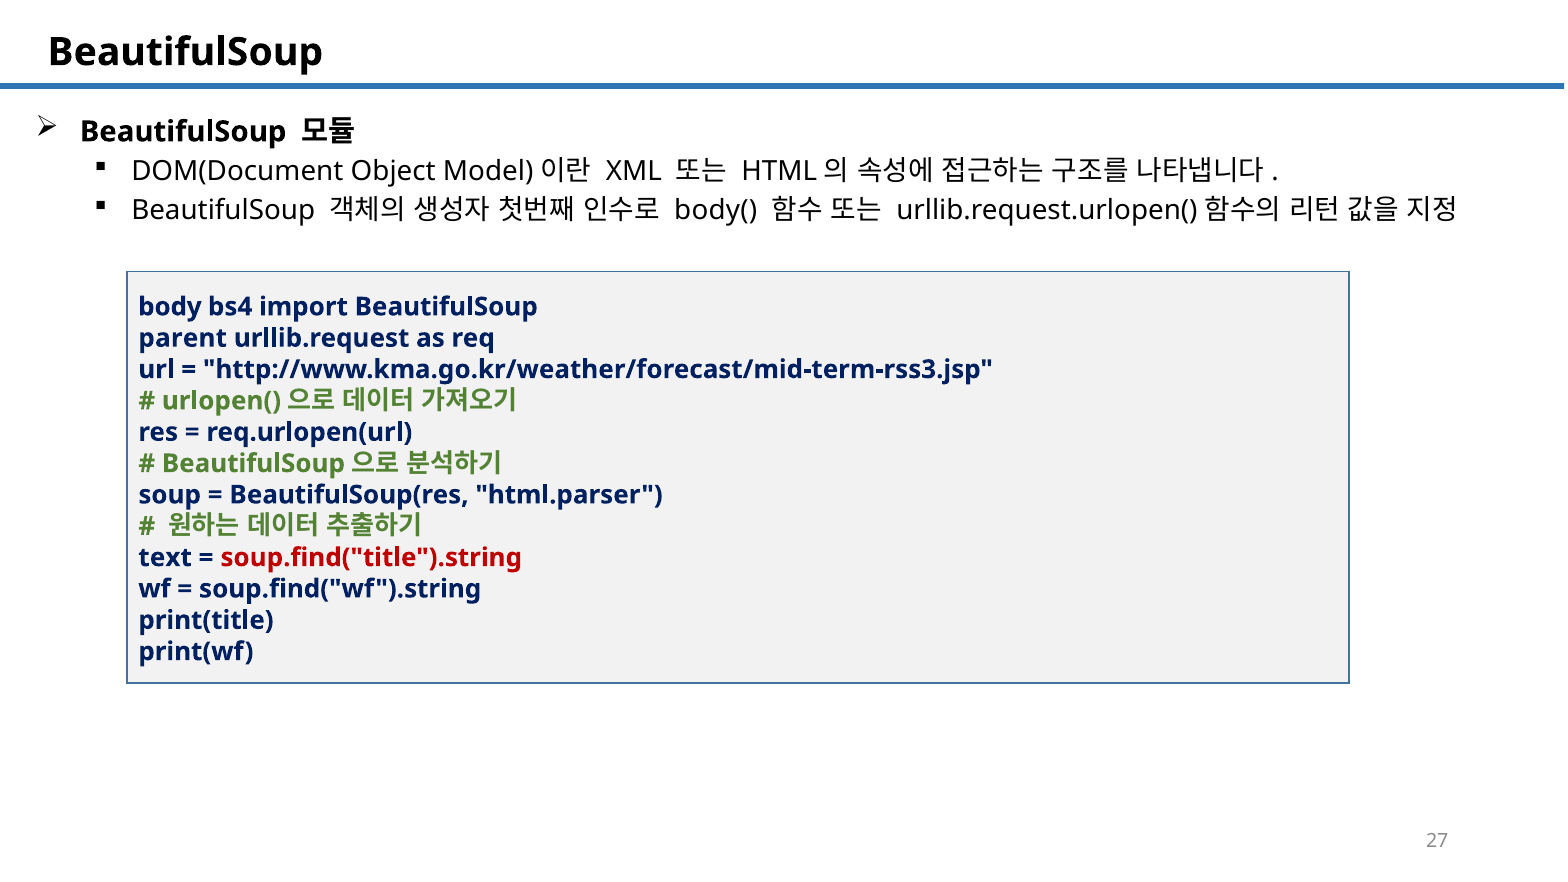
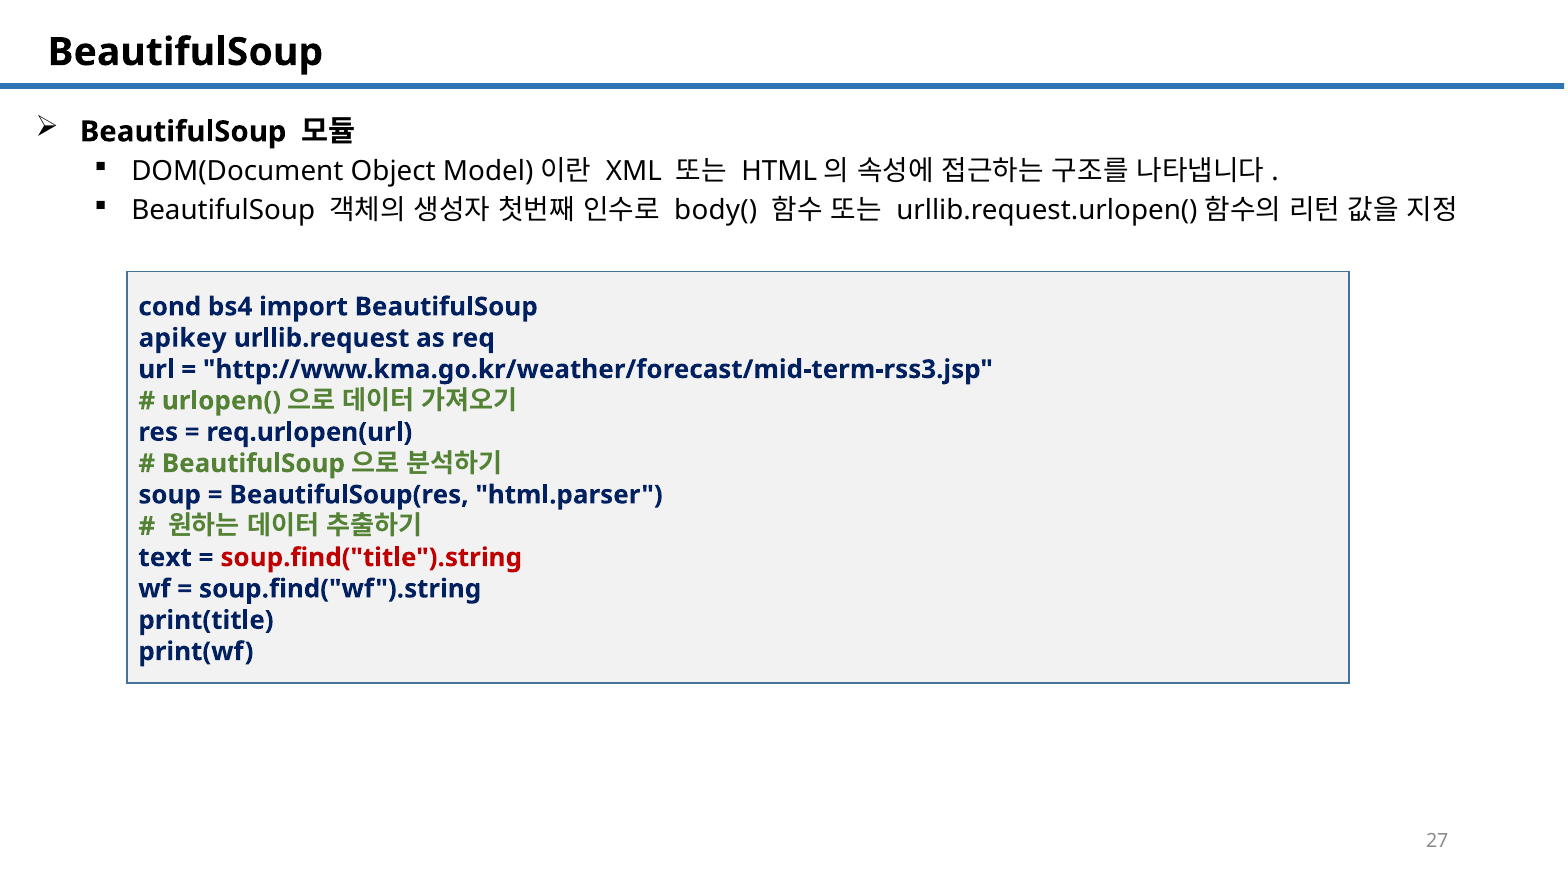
body: body -> cond (170, 307)
parent: parent -> apikey (183, 338)
